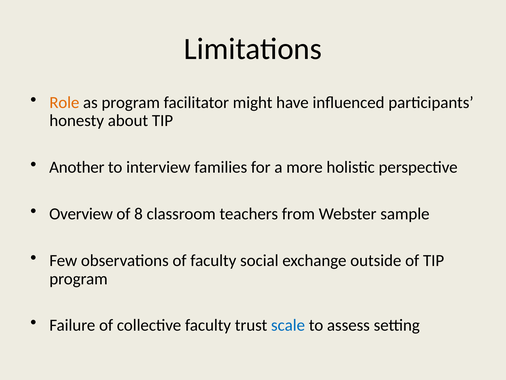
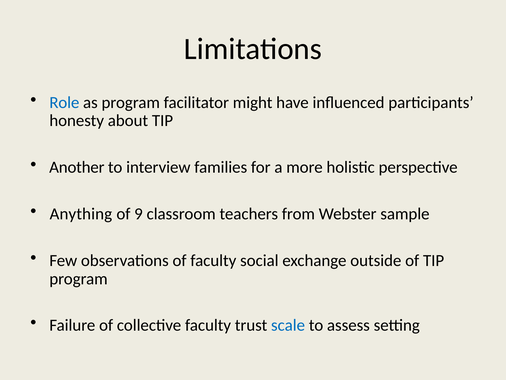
Role colour: orange -> blue (64, 102)
Overview: Overview -> Anything (81, 214)
8: 8 -> 9 (139, 214)
